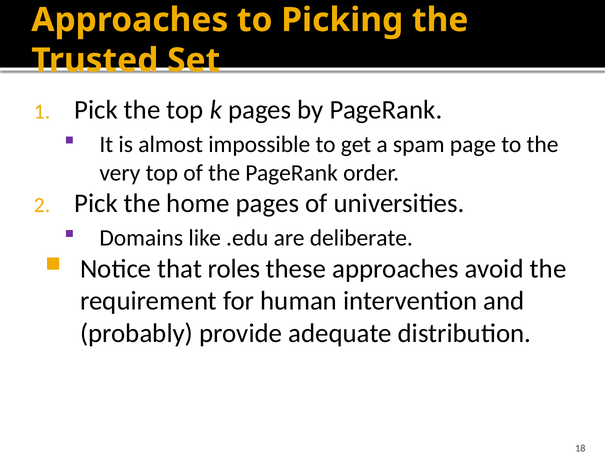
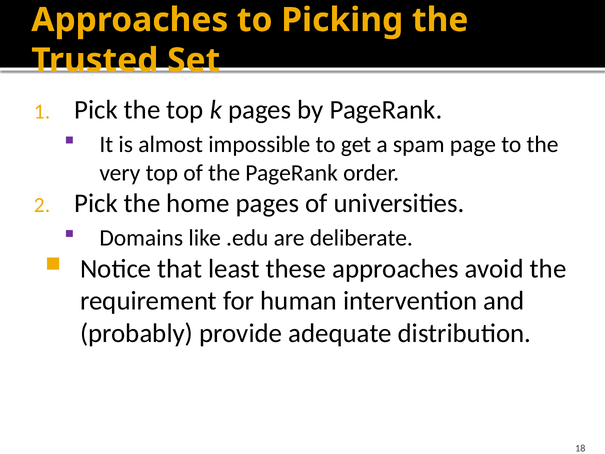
roles: roles -> least (234, 268)
